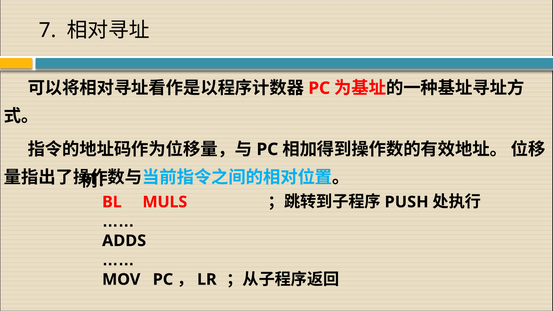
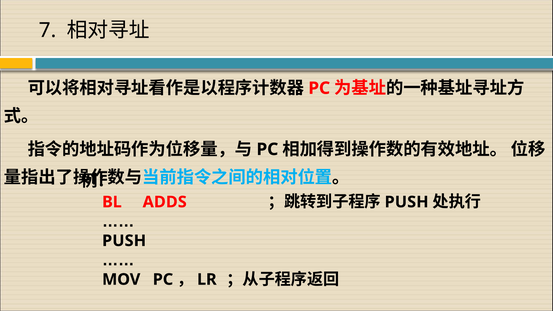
MULS: MULS -> ADDS (165, 202)
ADDS: ADDS -> PUSH (124, 241)
